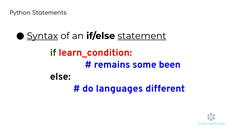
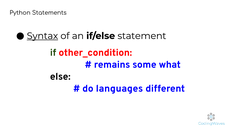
statement underline: present -> none (142, 36)
learn_condition: learn_condition -> other_condition (95, 52)
been: been -> what (170, 64)
